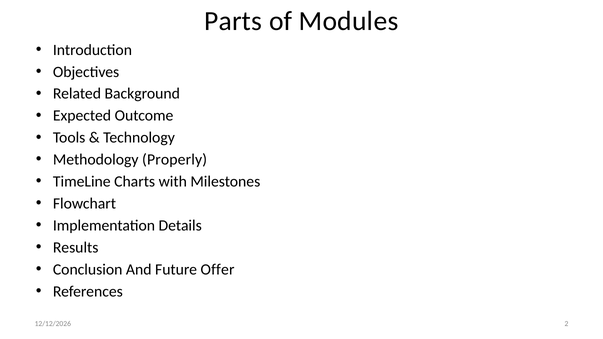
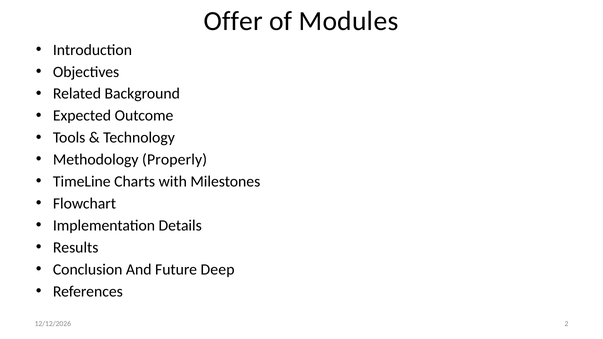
Parts: Parts -> Offer (233, 21)
Offer: Offer -> Deep (218, 270)
